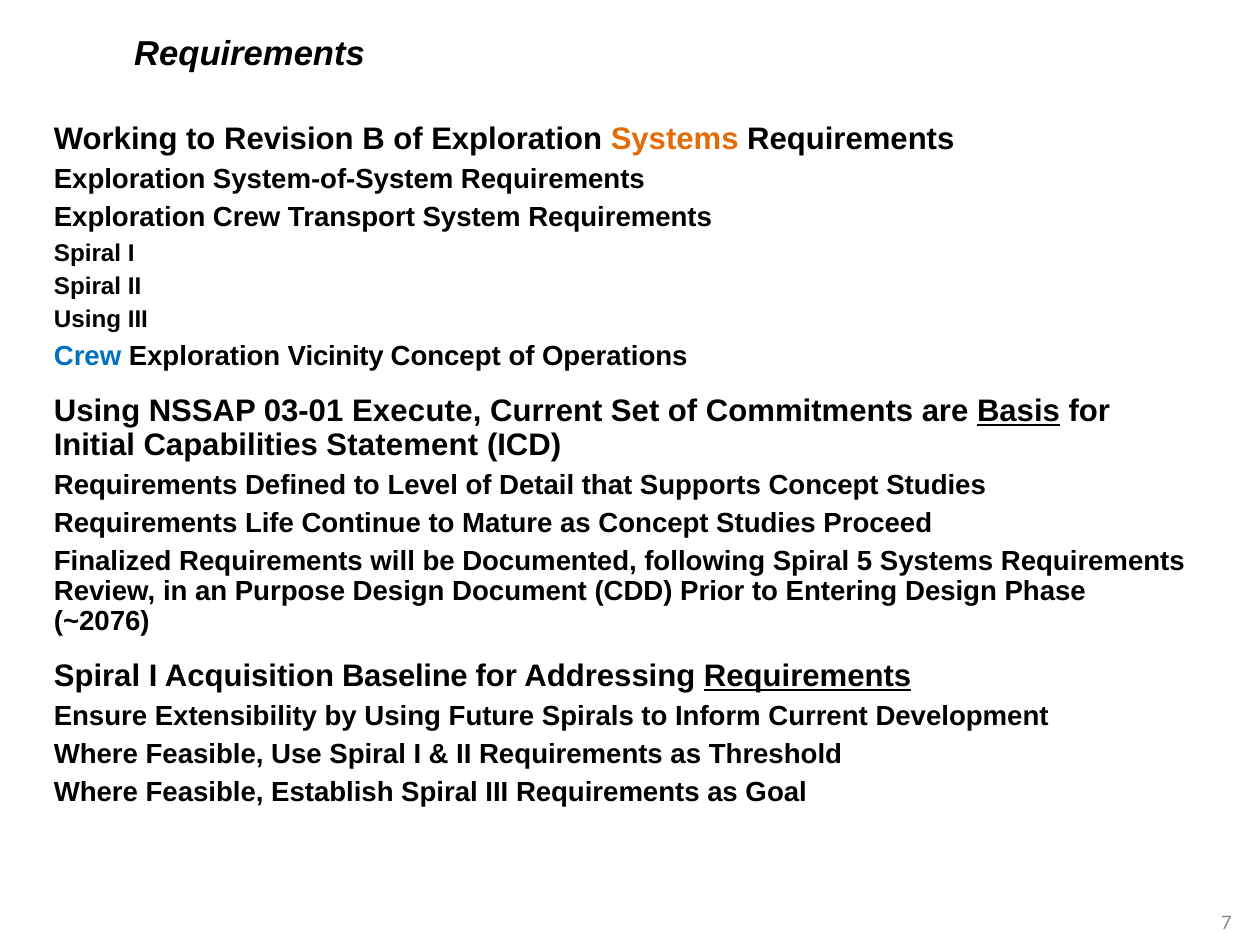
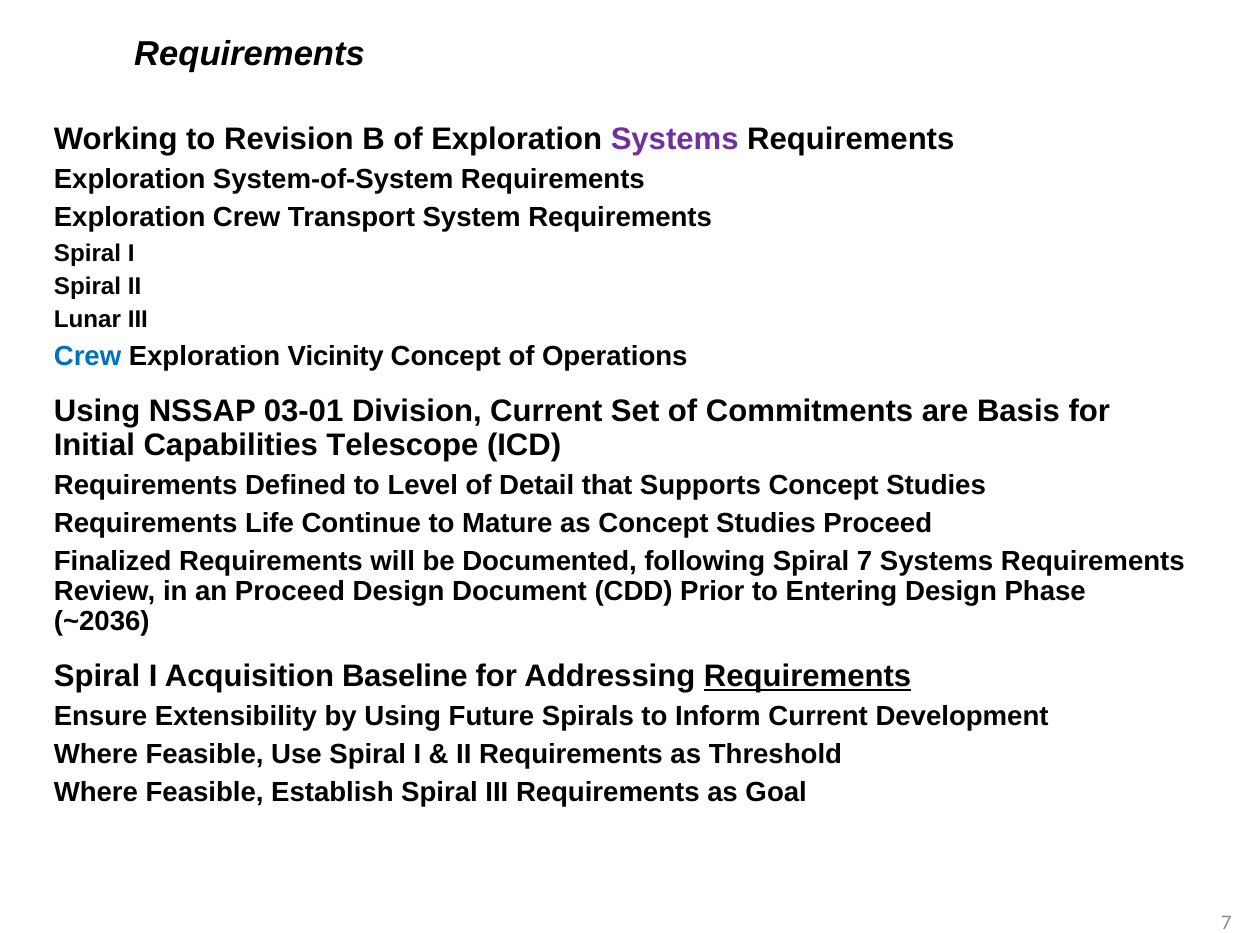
Systems colour: orange -> purple (675, 140)
Using: Using -> Lunar (88, 320)
Execute: Execute -> Division (417, 411)
Basis underline: present -> none (1018, 411)
Statement: Statement -> Telescope (402, 445)
Spiral 5: 5 -> 7 (865, 561)
an Purpose: Purpose -> Proceed (290, 591)
~2076: ~2076 -> ~2036 (102, 621)
